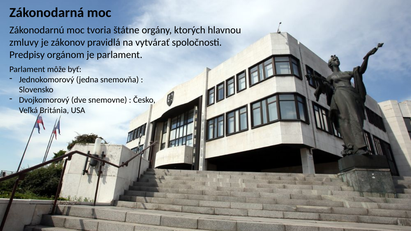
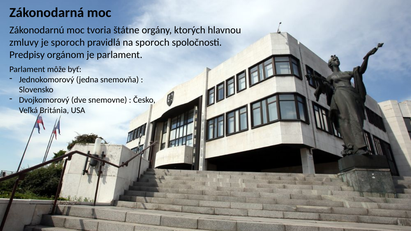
je zákonov: zákonov -> sporoch (68, 42)
na vytvárať: vytvárať -> sporoch (152, 42)
